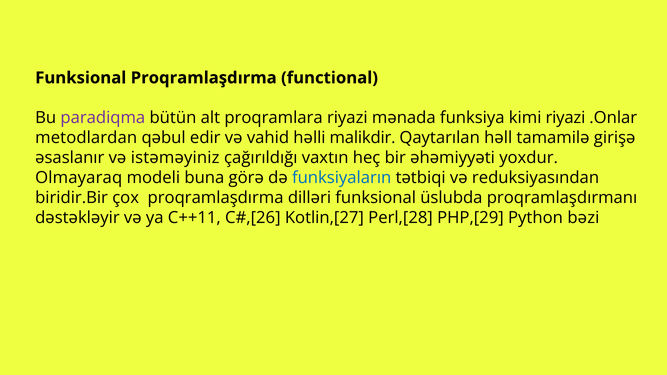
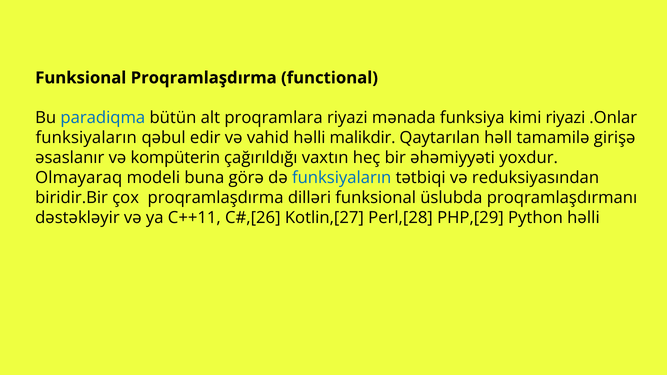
paradiqma colour: purple -> blue (103, 118)
metodlardan: metodlardan -> funksiyaların (86, 138)
istəməyiniz: istəməyiniz -> kompüterin (175, 158)
Python bəzi: bəzi -> həlli (583, 218)
